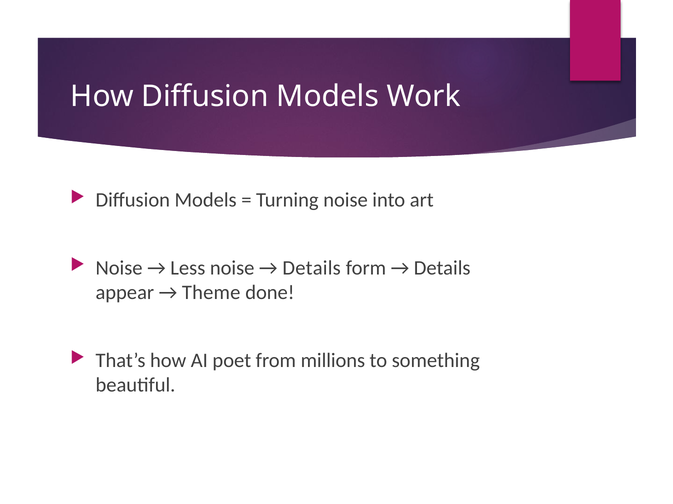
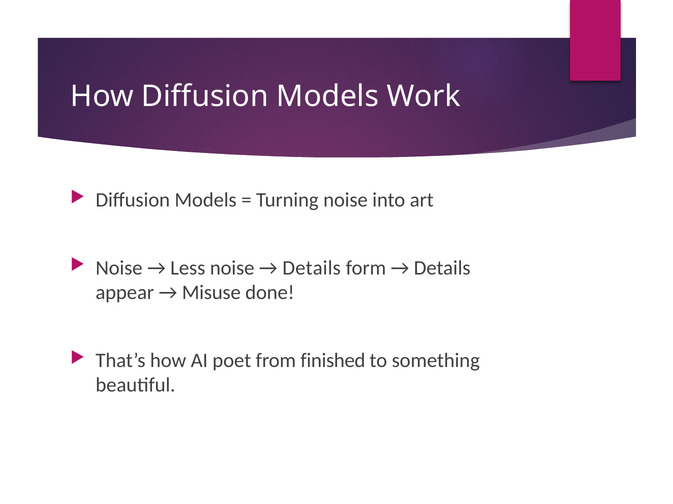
Theme: Theme -> Misuse (211, 293)
millions: millions -> finished (333, 361)
